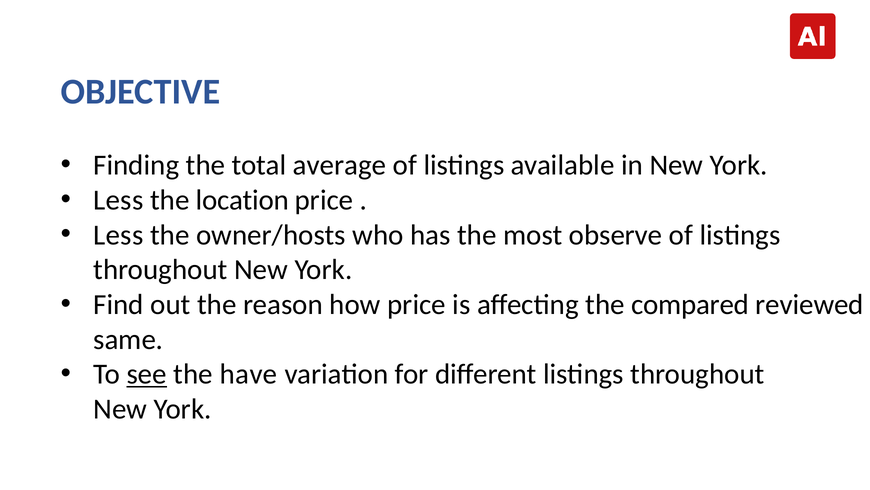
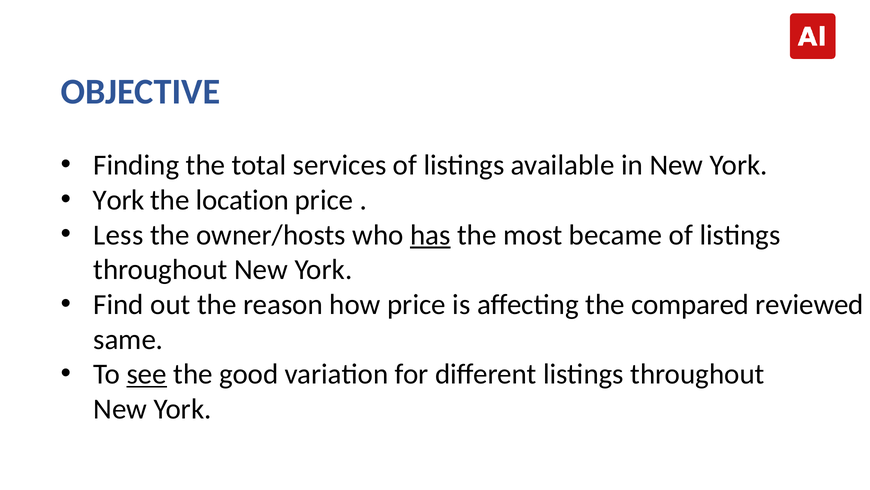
average: average -> services (340, 165)
Less: Less -> York (119, 200)
has underline: none -> present (430, 235)
observe: observe -> became (616, 235)
have: have -> good (249, 374)
